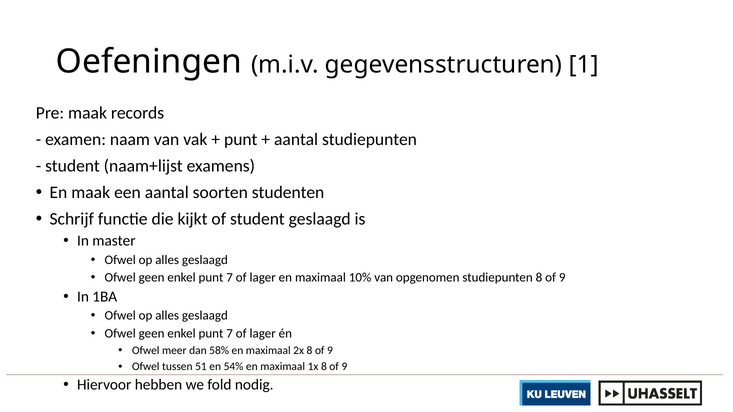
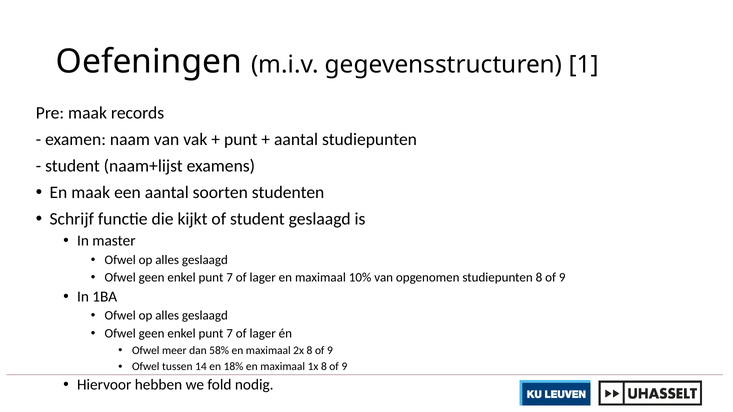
51: 51 -> 14 (201, 367)
54%: 54% -> 18% (234, 367)
